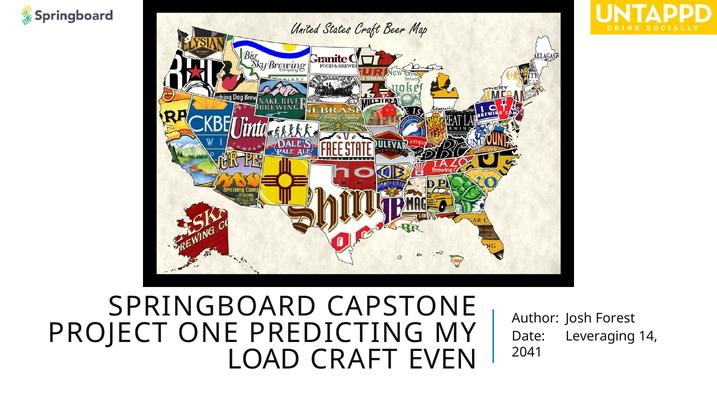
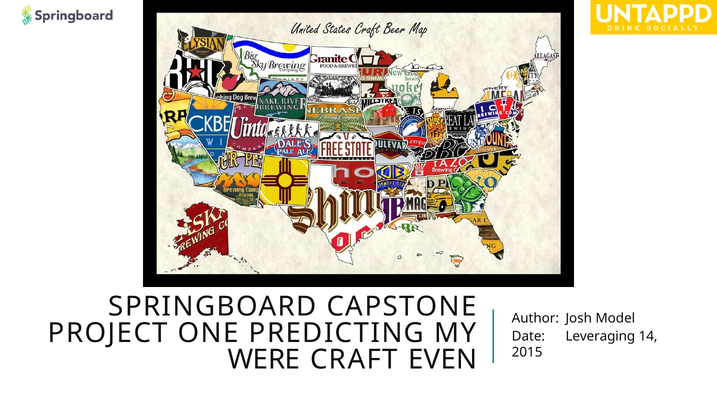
Forest: Forest -> Model (615, 319)
2041: 2041 -> 2015 (527, 353)
LOAD: LOAD -> WERE (264, 360)
